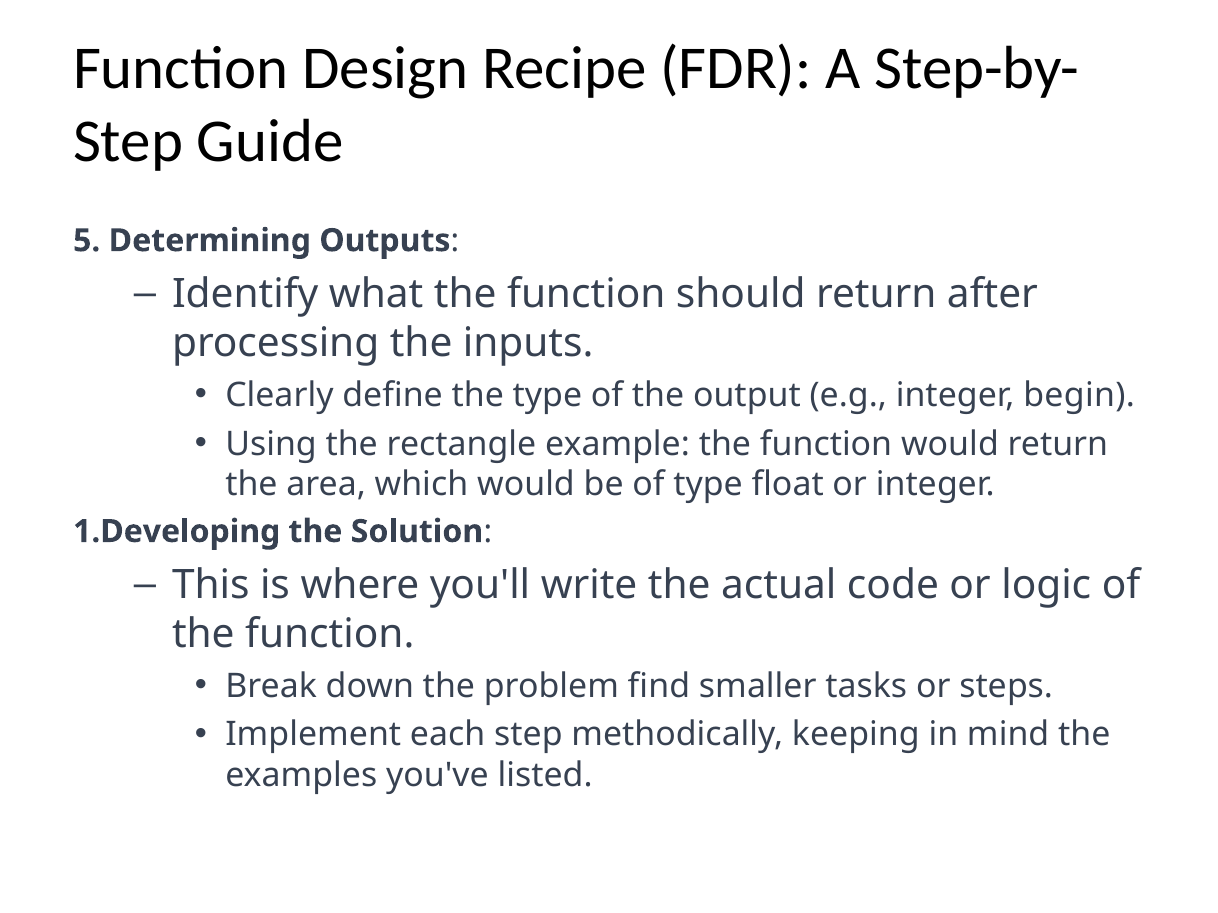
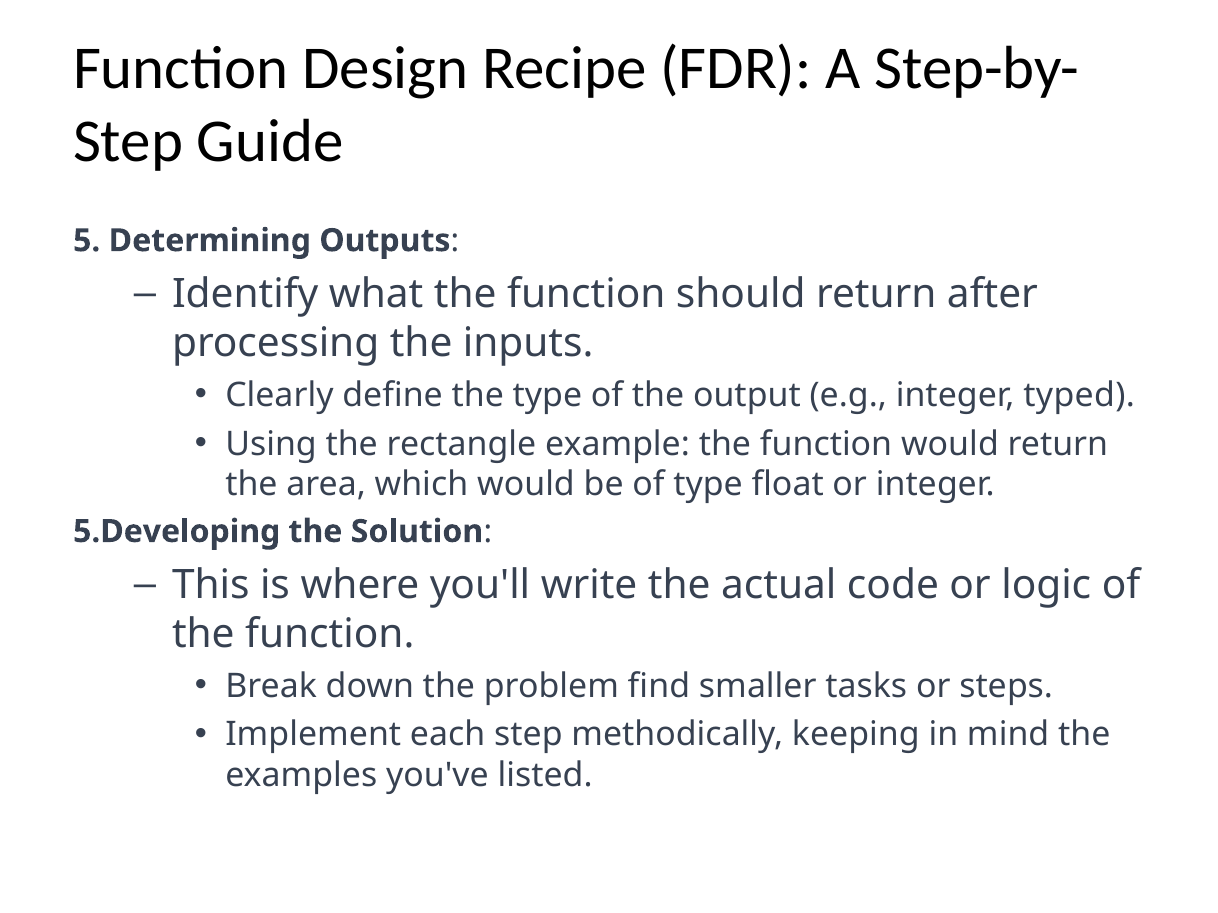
begin: begin -> typed (1079, 396)
1.Developing: 1.Developing -> 5.Developing (177, 532)
